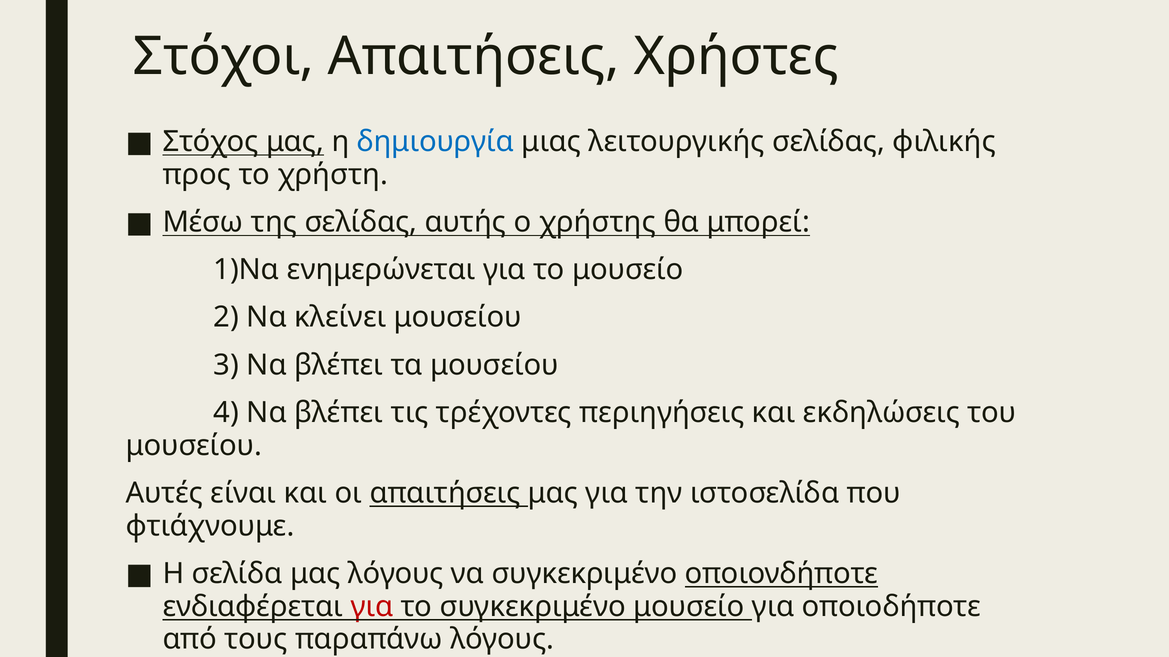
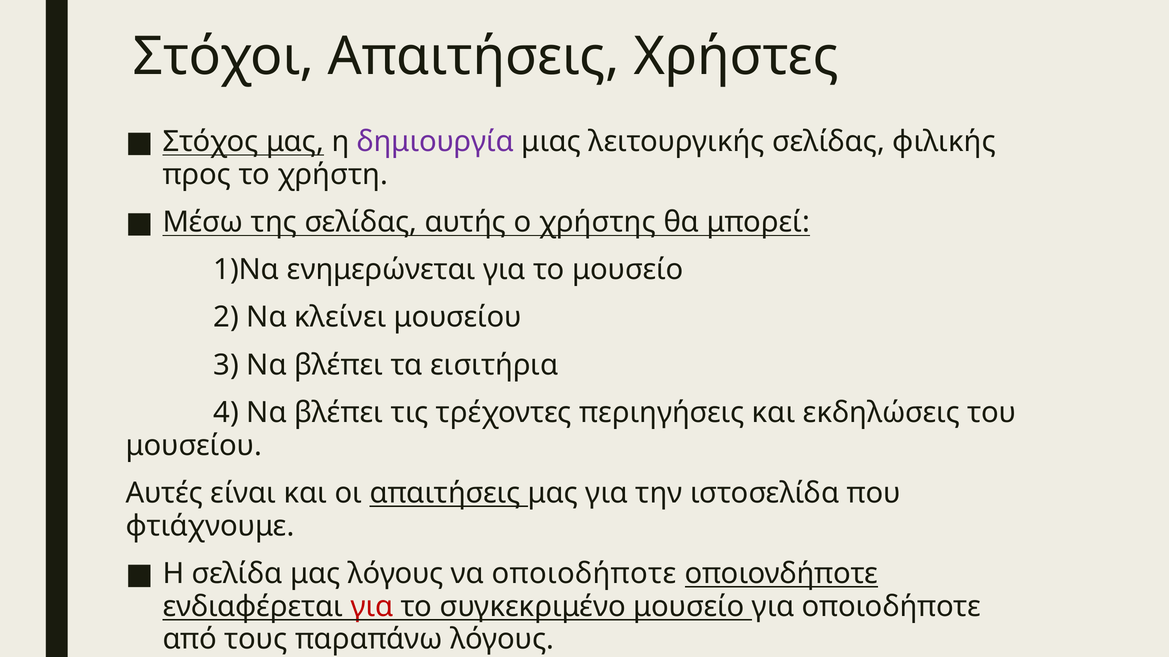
δημιουργία colour: blue -> purple (435, 142)
τα μουσείου: μουσείου -> εισιτήρια (494, 365)
να συγκεκριμένο: συγκεκριμένο -> οποιοδήποτε (584, 574)
